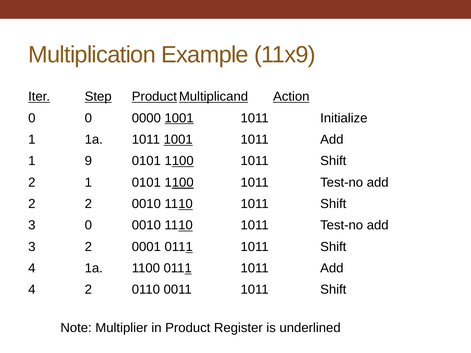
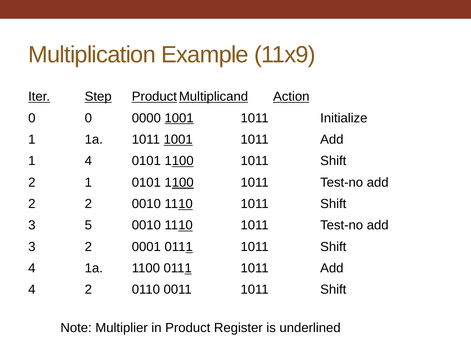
1 9: 9 -> 4 (88, 161)
3 0: 0 -> 5 (88, 225)
